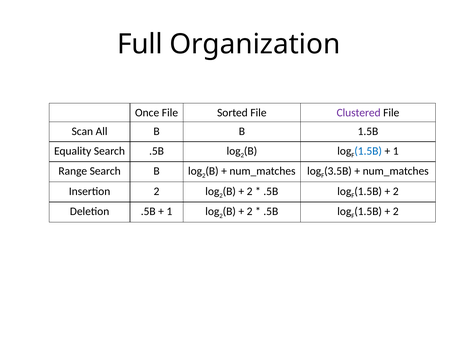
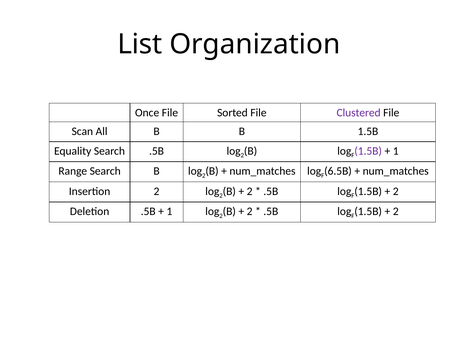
Full: Full -> List (140, 44)
1.5B colour: blue -> purple (368, 151)
3.5B: 3.5B -> 6.5B (338, 171)
